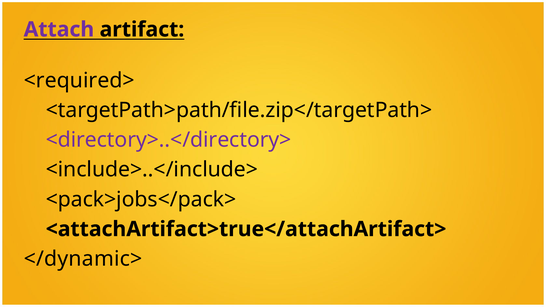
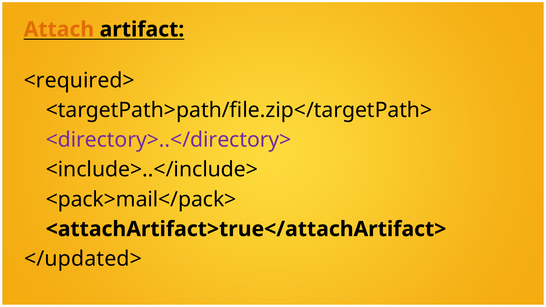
Attach colour: purple -> orange (59, 29)
<pack>jobs</pack>: <pack>jobs</pack> -> <pack>mail</pack> (141, 199)
</dynamic>: </dynamic> -> </updated> (83, 259)
